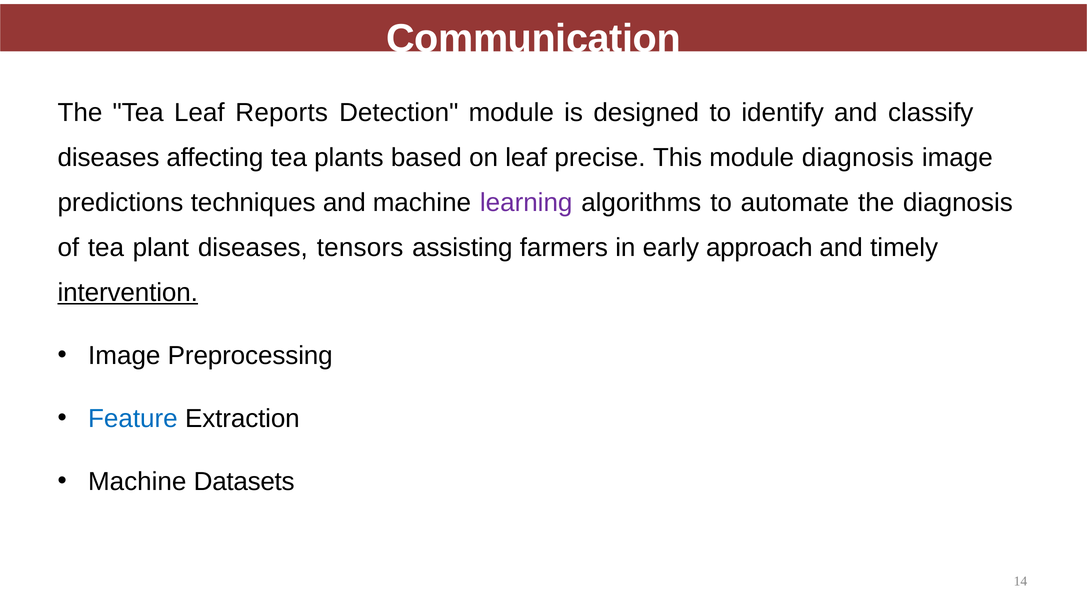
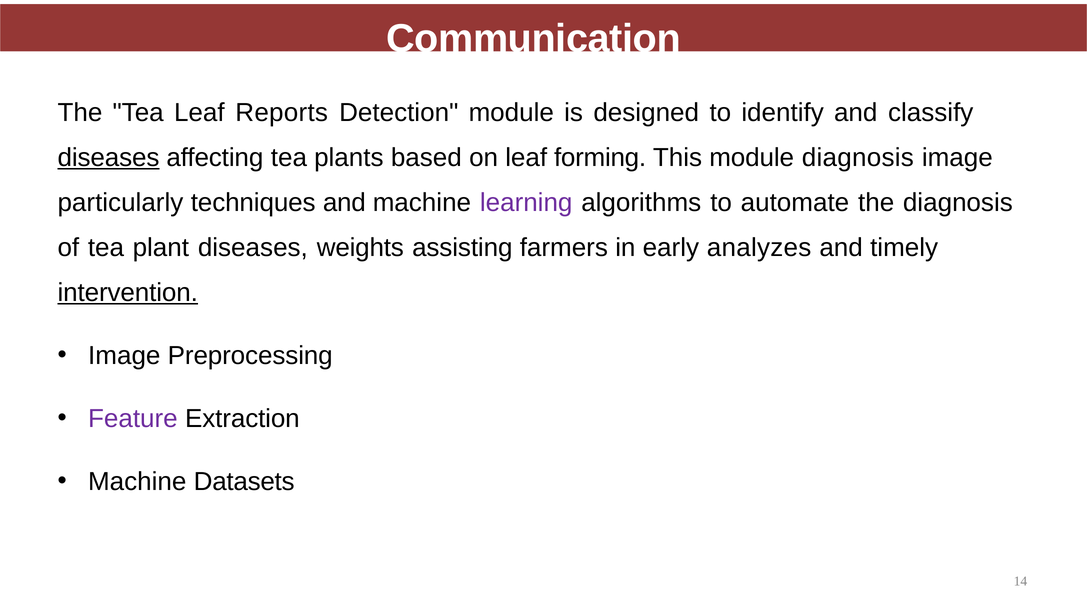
diseases underline: none -> present (108, 158)
precise: precise -> forming (600, 158)
predictions: predictions -> particularly (120, 203)
tensors: tensors -> weights (360, 248)
approach: approach -> analyzes (759, 248)
Feature colour: blue -> purple (133, 419)
